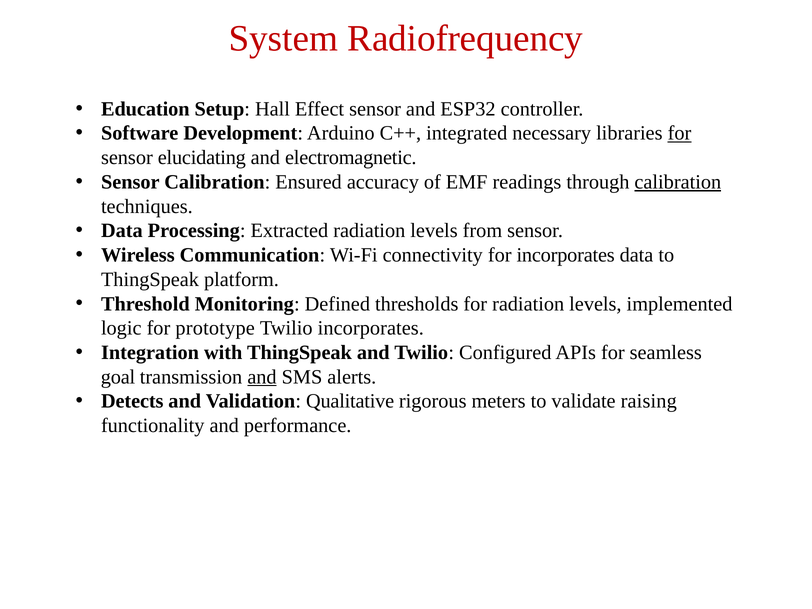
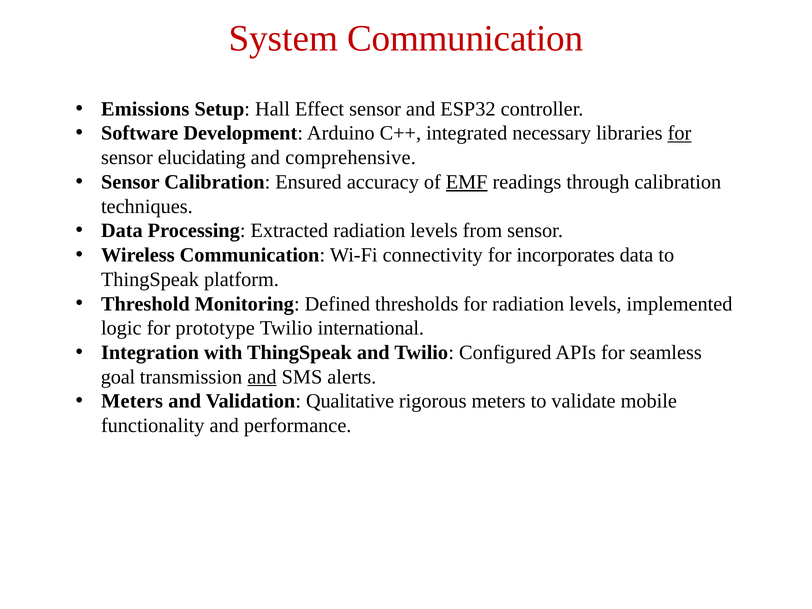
System Radiofrequency: Radiofrequency -> Communication (465, 39)
Education: Education -> Emissions (145, 109)
electromagnetic: electromagnetic -> comprehensive (351, 158)
EMF underline: none -> present (467, 182)
calibration underline: present -> none (678, 182)
Twilio incorporates: incorporates -> international (371, 328)
Detects: Detects -> Meters (132, 401)
raising: raising -> mobile (649, 401)
